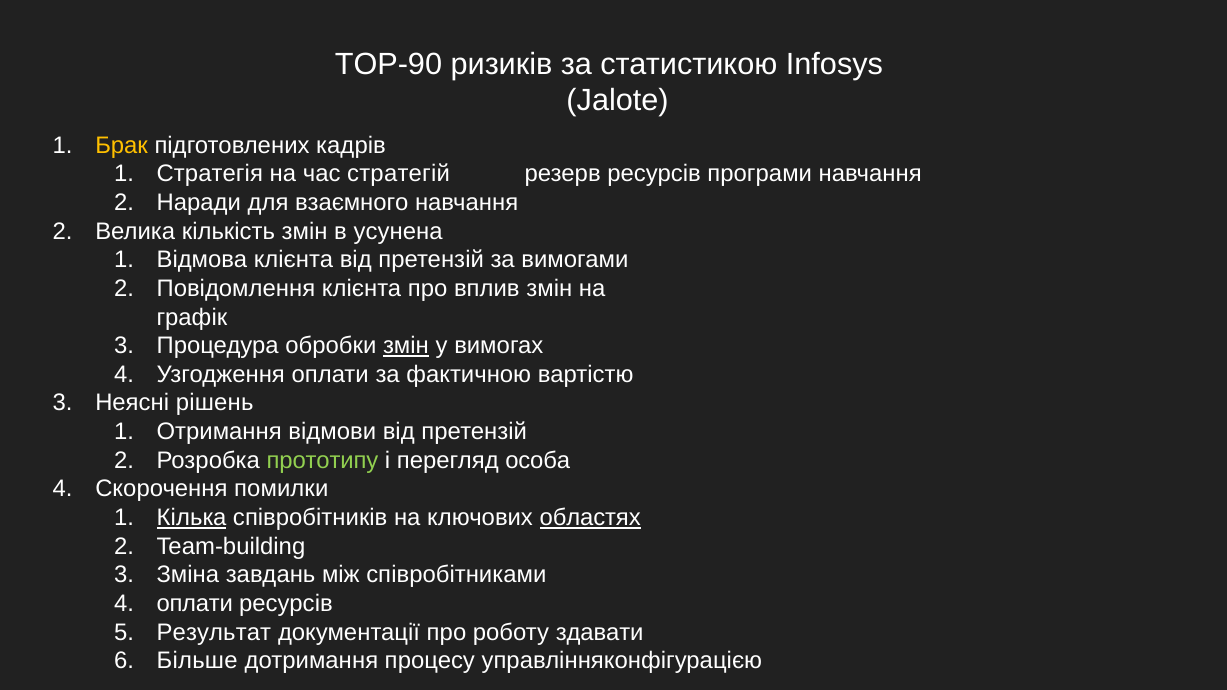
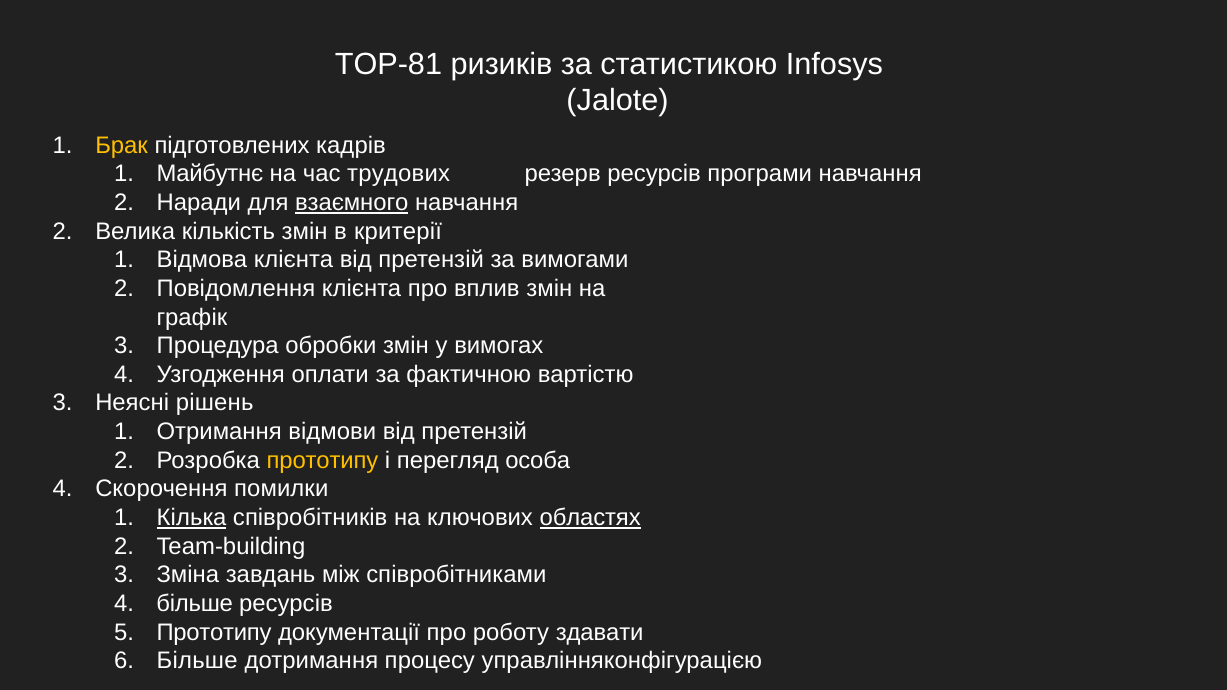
TОР-90: TОР-90 -> TОР-81 (388, 64)
Стратегія: Стратегія -> Майбутнє (210, 174)
стратегій: стратегій -> трудових (399, 174)
взаємного underline: none -> present (352, 203)
усунена: усунена -> критерії (398, 231)
змін underline: present -> none (406, 346)
прототипу colour: light green -> yellow (322, 461)
оплати: оплати -> більше (195, 604)
Результат: Результат -> Прототипу (214, 632)
